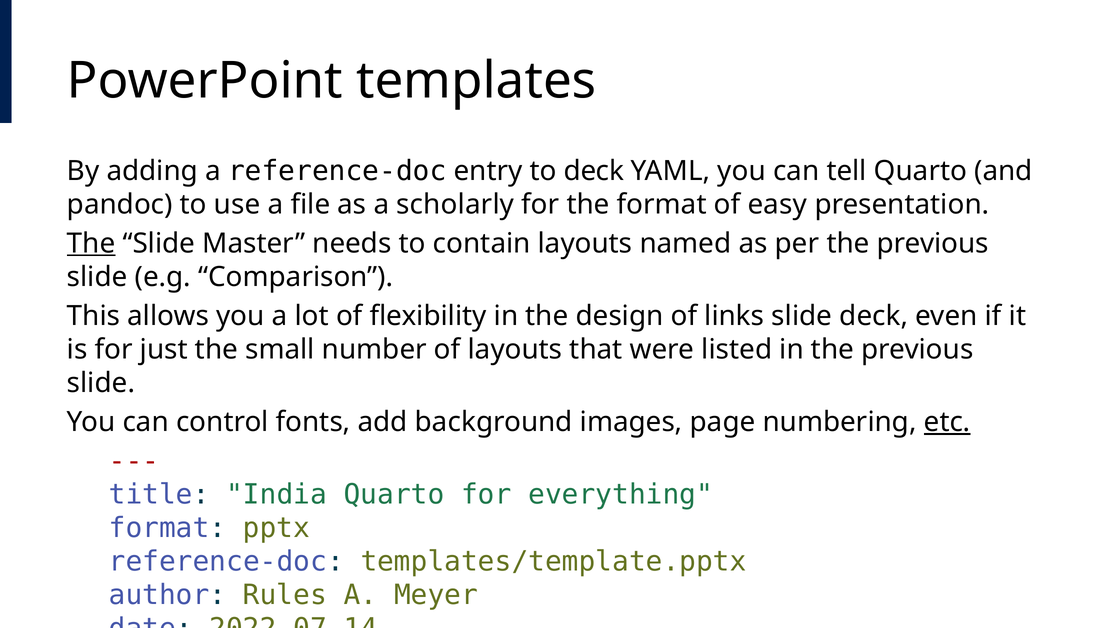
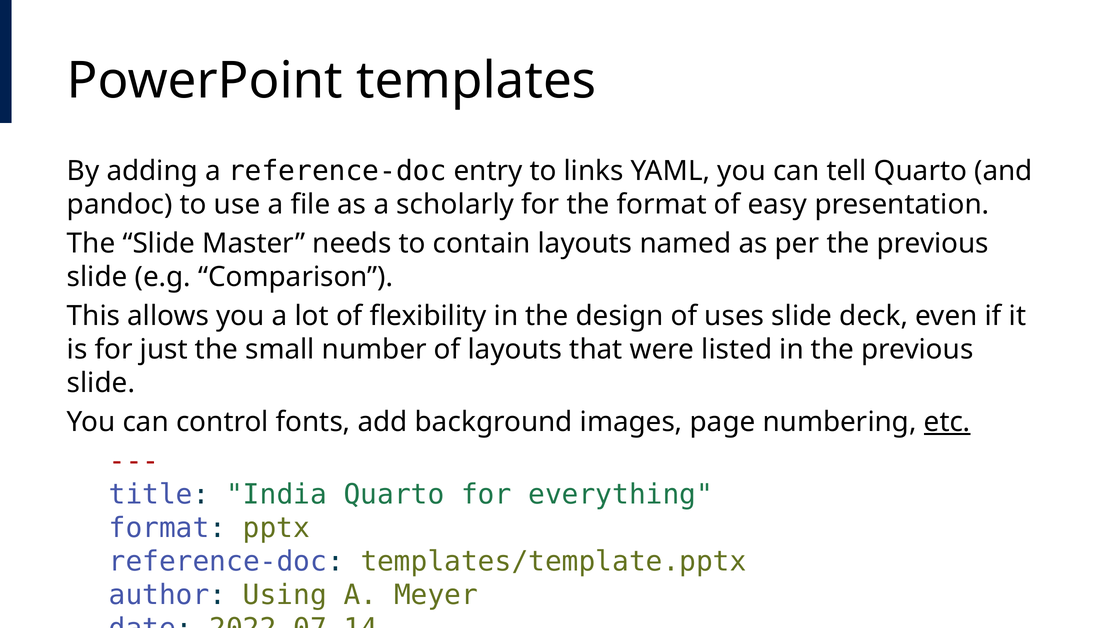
to deck: deck -> links (594, 171)
The underline: present -> none (91, 243)
links: links -> uses (734, 316)
Rules: Rules -> Using (285, 595)
